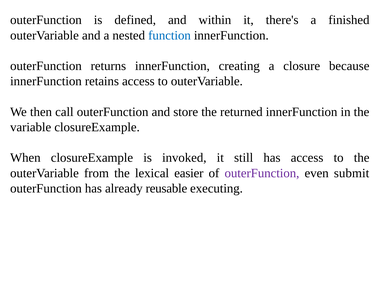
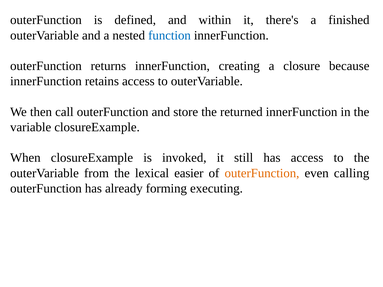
outerFunction colour: purple -> orange (262, 173)
submit: submit -> calling (352, 173)
reusable: reusable -> forming (166, 189)
